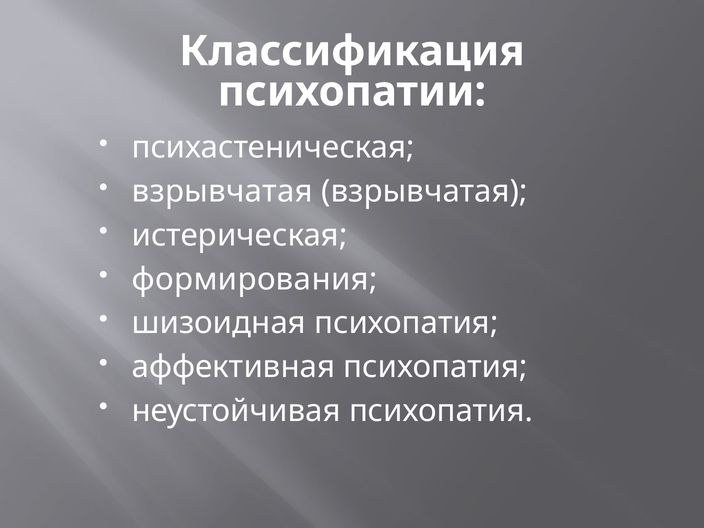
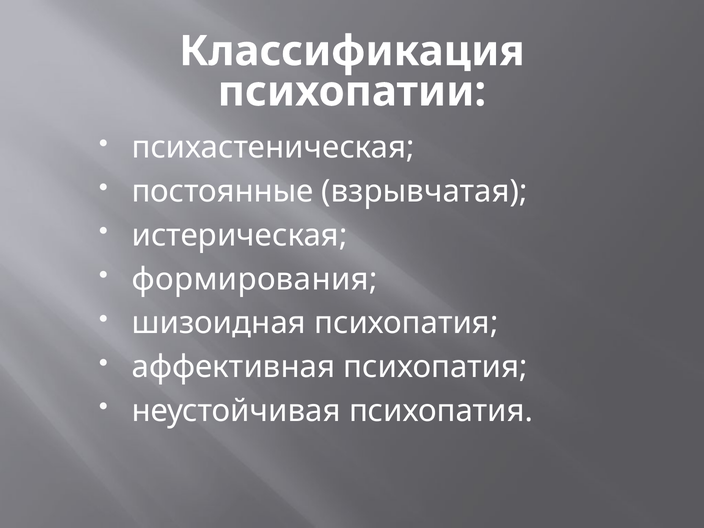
взрывчатая: взрывчатая -> постоянные (223, 192)
